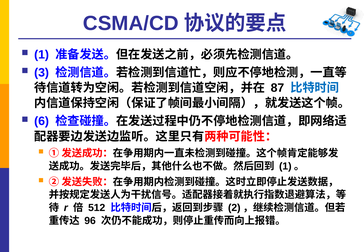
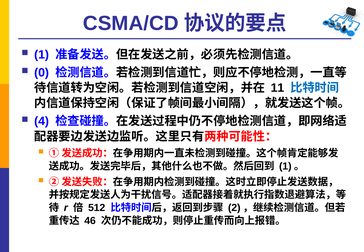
3: 3 -> 0 (42, 73)
87: 87 -> 11 (277, 88)
6: 6 -> 4 (42, 121)
96: 96 -> 46 (90, 221)
